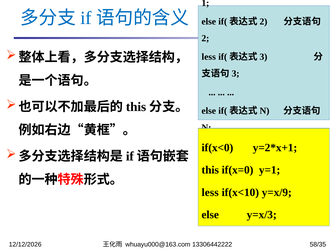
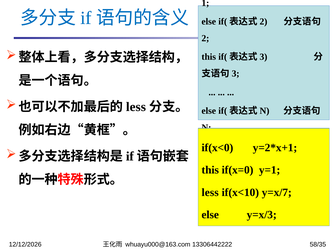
less: less -> this (209, 57)
this: this -> less (136, 107)
y=x/9: y=x/9 -> y=x/7 (277, 193)
